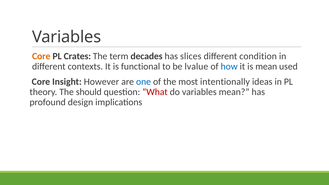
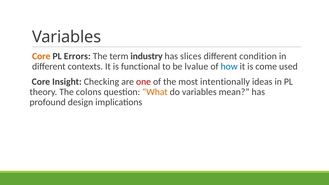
Crates: Crates -> Errors (77, 56)
decades: decades -> industry (147, 56)
is mean: mean -> come (266, 66)
However: However -> Checking (101, 82)
one colour: blue -> red (144, 82)
should: should -> colons (89, 92)
What colour: red -> orange (155, 92)
